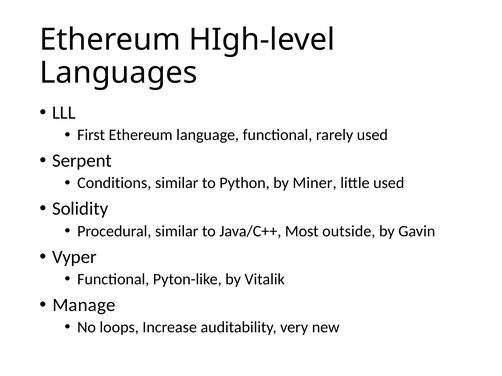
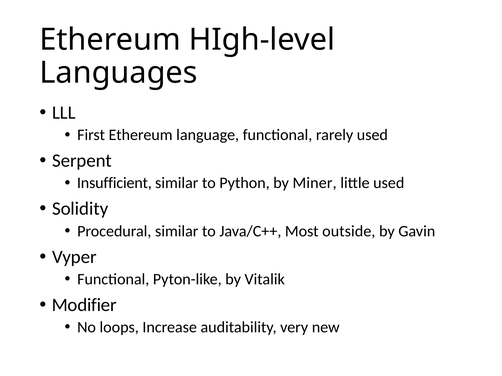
Conditions: Conditions -> Insufficient (114, 183)
Manage: Manage -> Modifier (84, 305)
